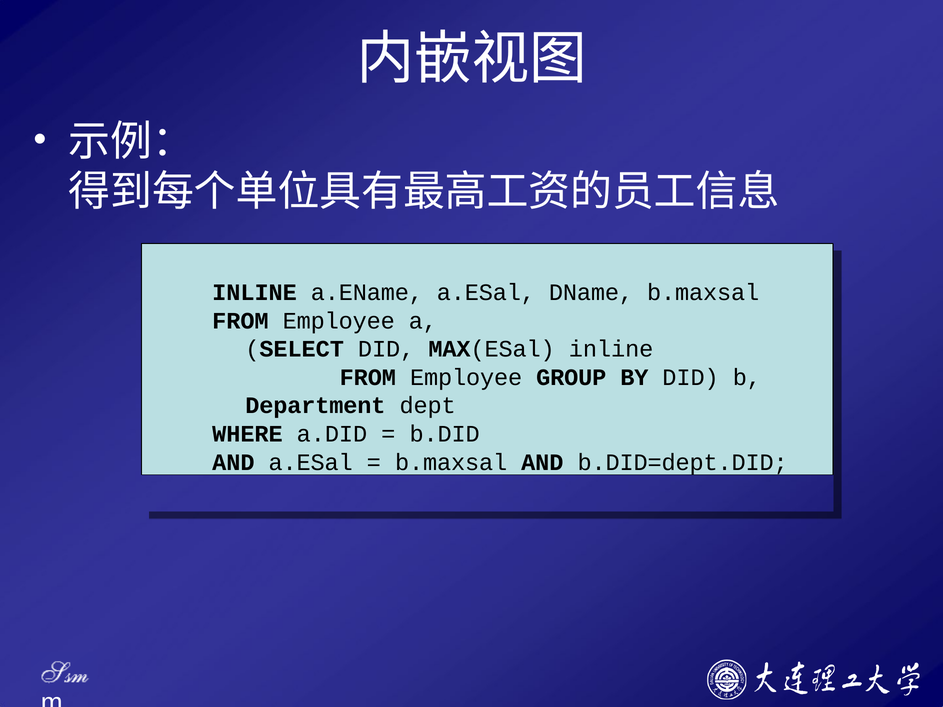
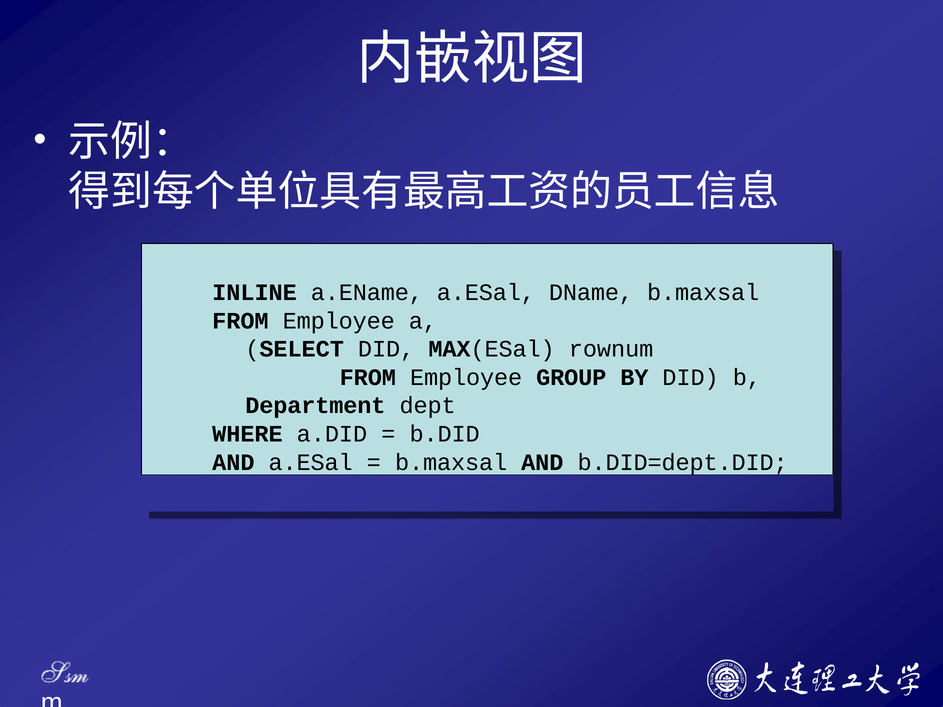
MAX(ESal inline: inline -> rownum (611, 349)
